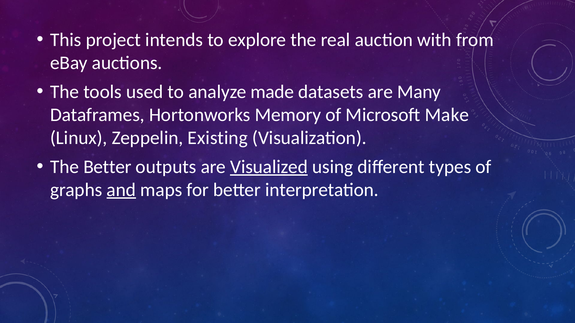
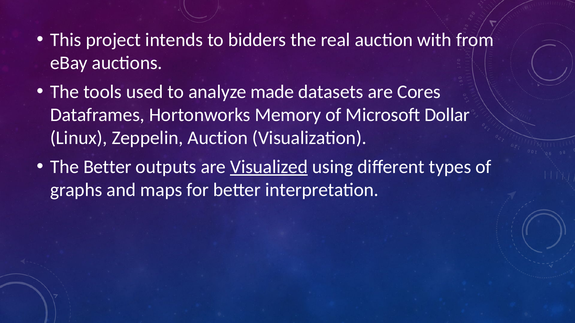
explore: explore -> bidders (257, 40)
Many: Many -> Cores (419, 92)
Make: Make -> Dollar (447, 115)
Zeppelin Existing: Existing -> Auction (218, 138)
and underline: present -> none (121, 190)
